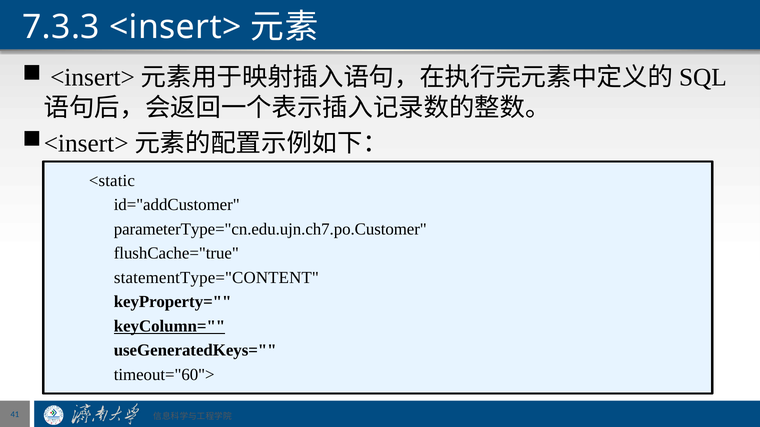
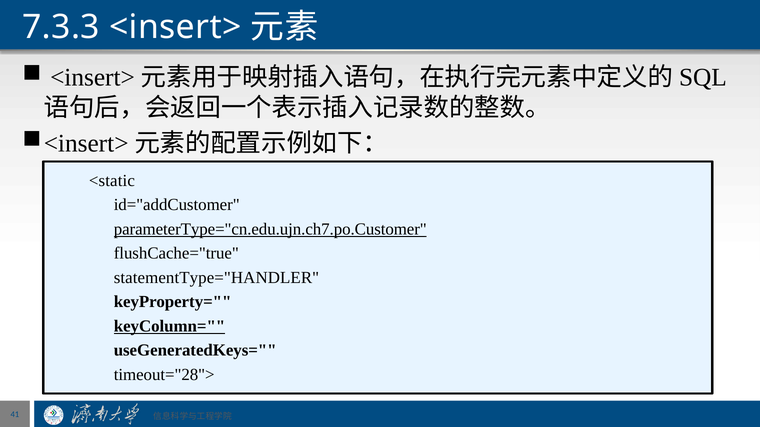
parameterType="cn.edu.ujn.ch7.po.Customer underline: none -> present (270, 229)
statementType="CONTENT: statementType="CONTENT -> statementType="HANDLER (216, 278)
timeout="60">: timeout="60"> -> timeout="28"> (164, 375)
